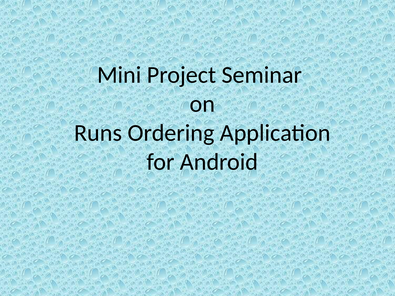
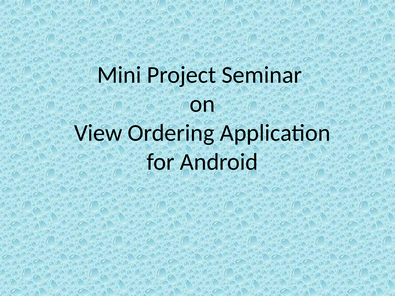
Runs: Runs -> View (98, 133)
